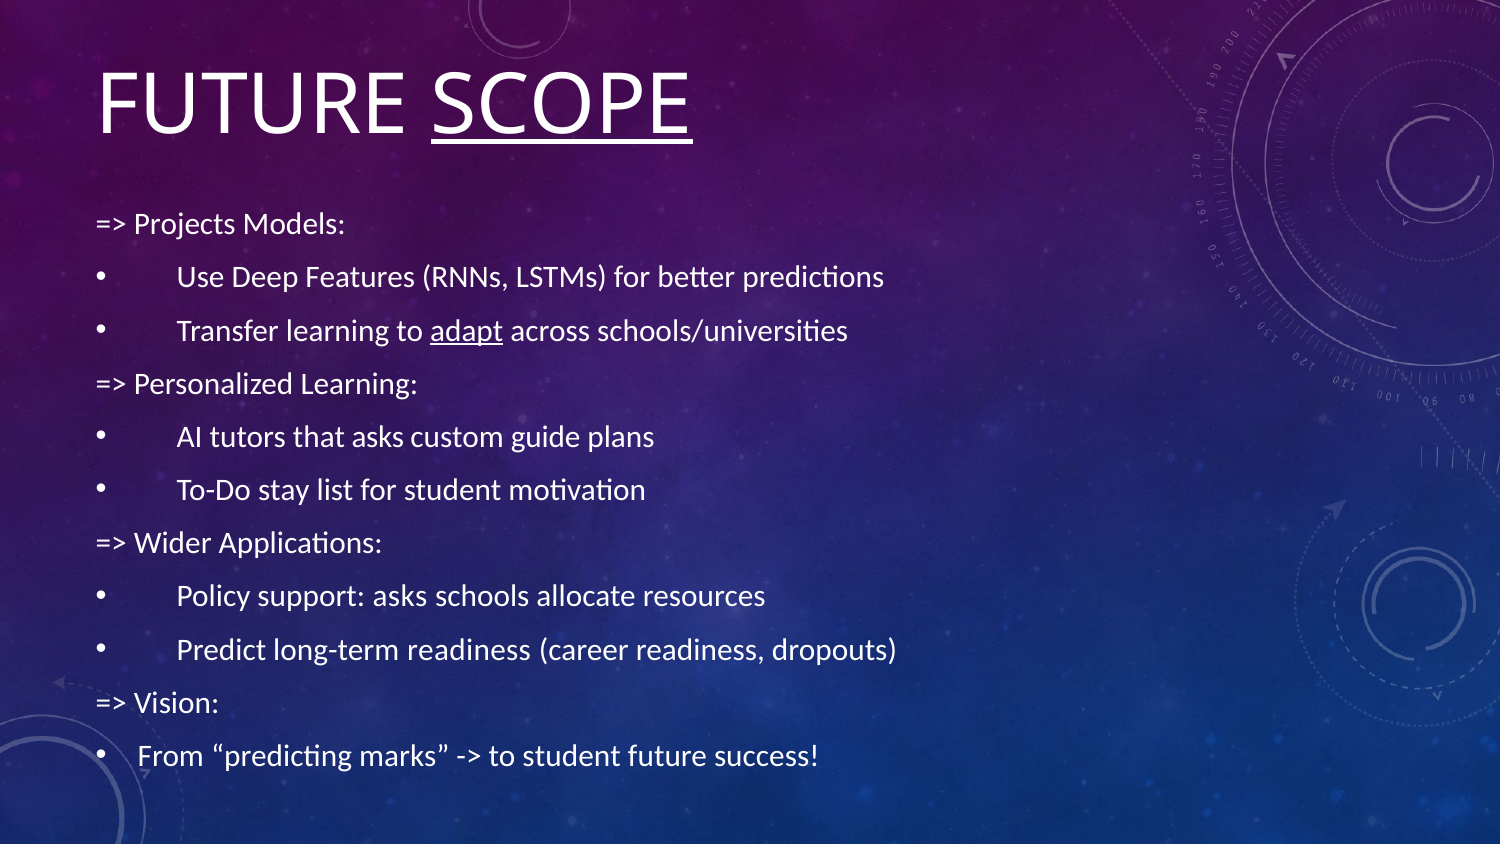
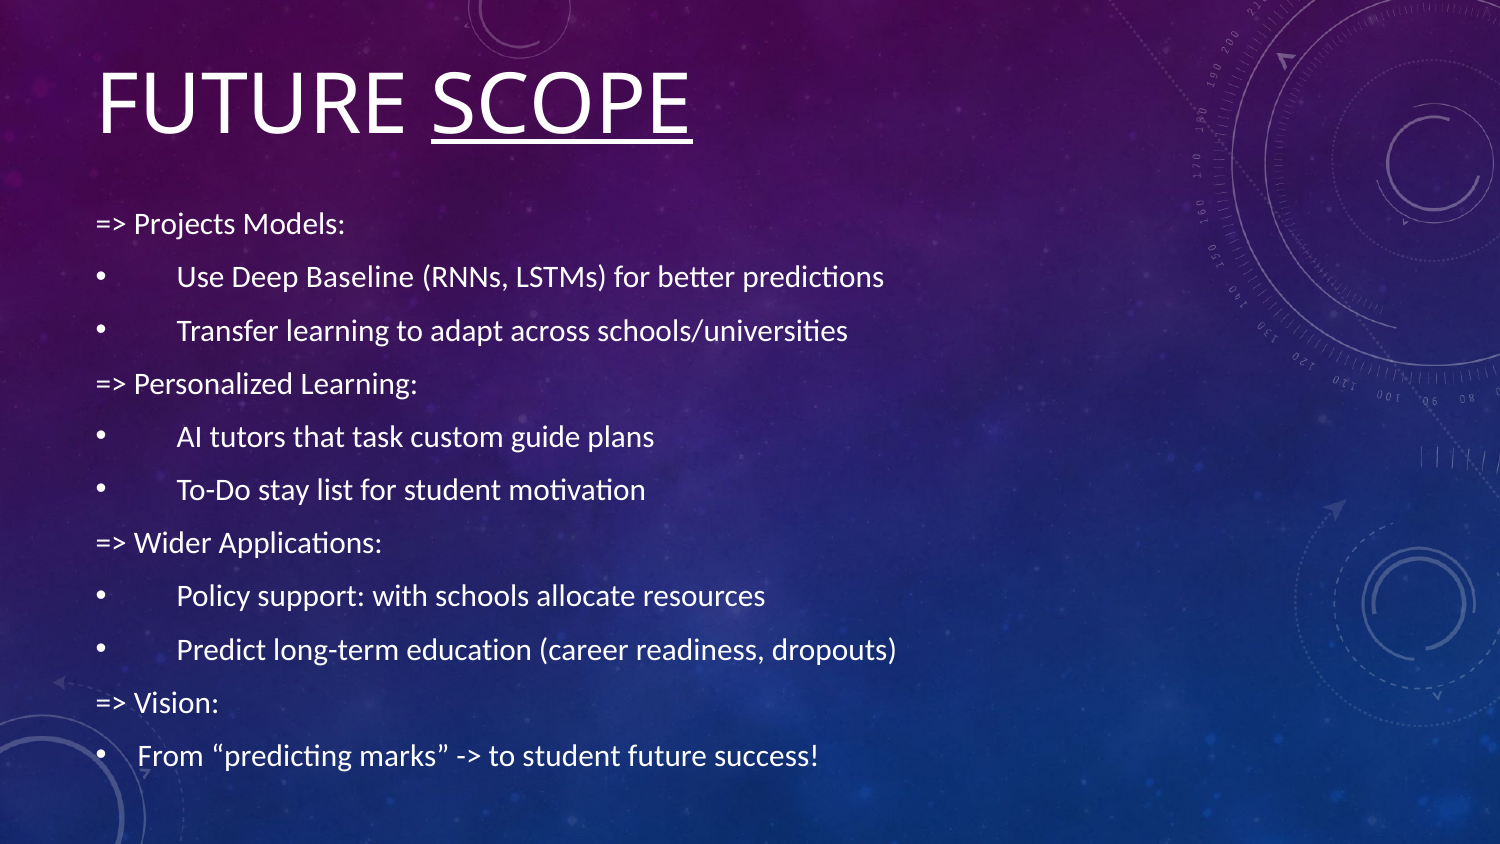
Features: Features -> Baseline (360, 278)
adapt underline: present -> none (467, 331)
that asks: asks -> task (378, 437)
support asks: asks -> with (400, 596)
long-term readiness: readiness -> education (469, 650)
